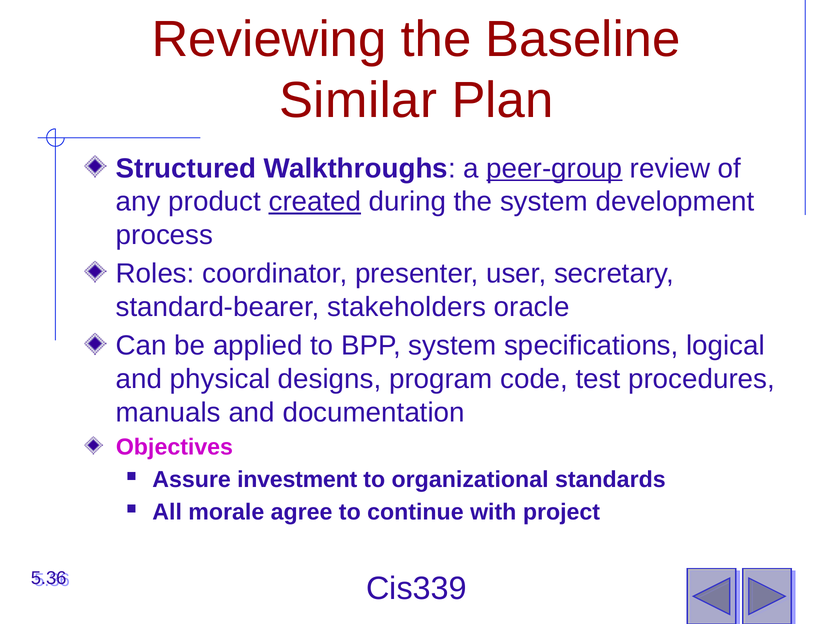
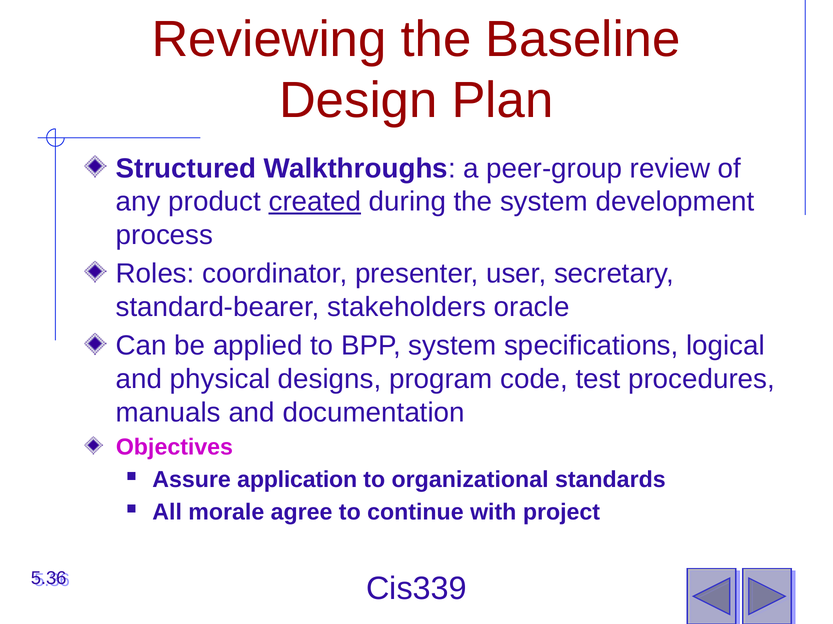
Similar: Similar -> Design (358, 101)
peer-group underline: present -> none (554, 169)
investment: investment -> application (297, 480)
